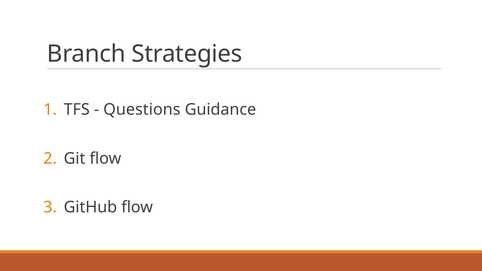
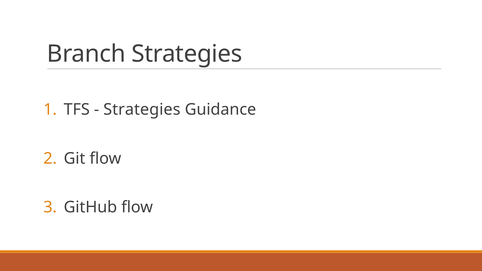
Questions: Questions -> Strategies (142, 110)
